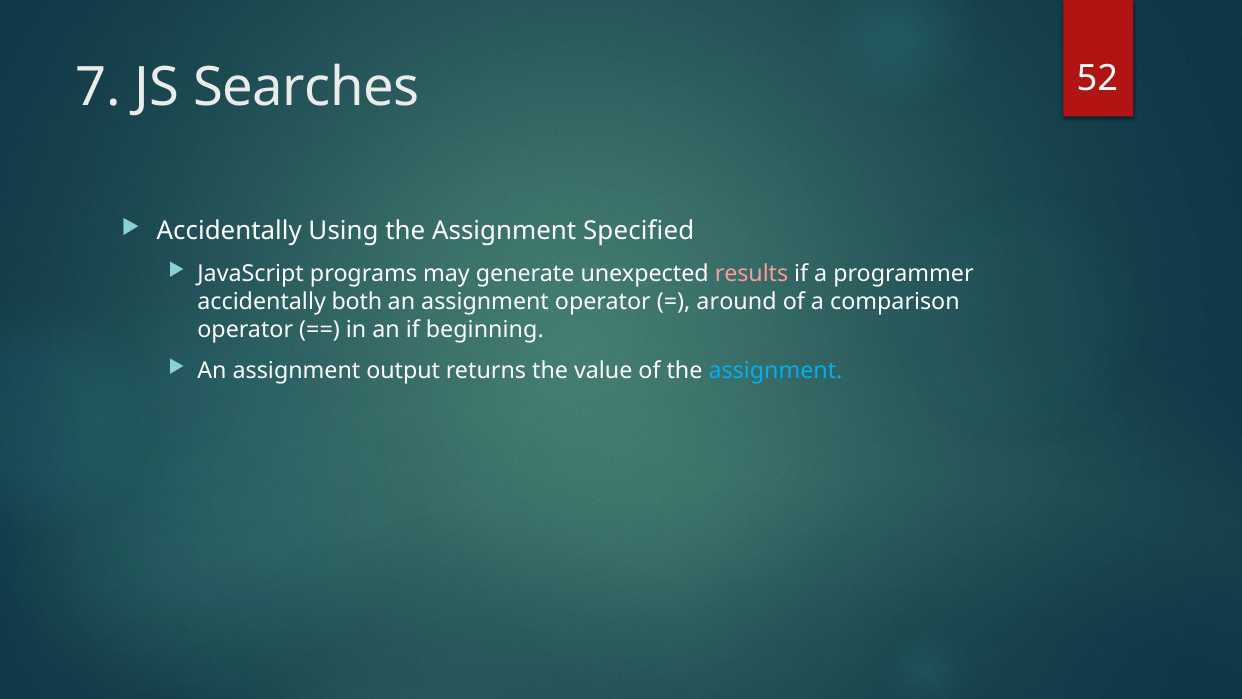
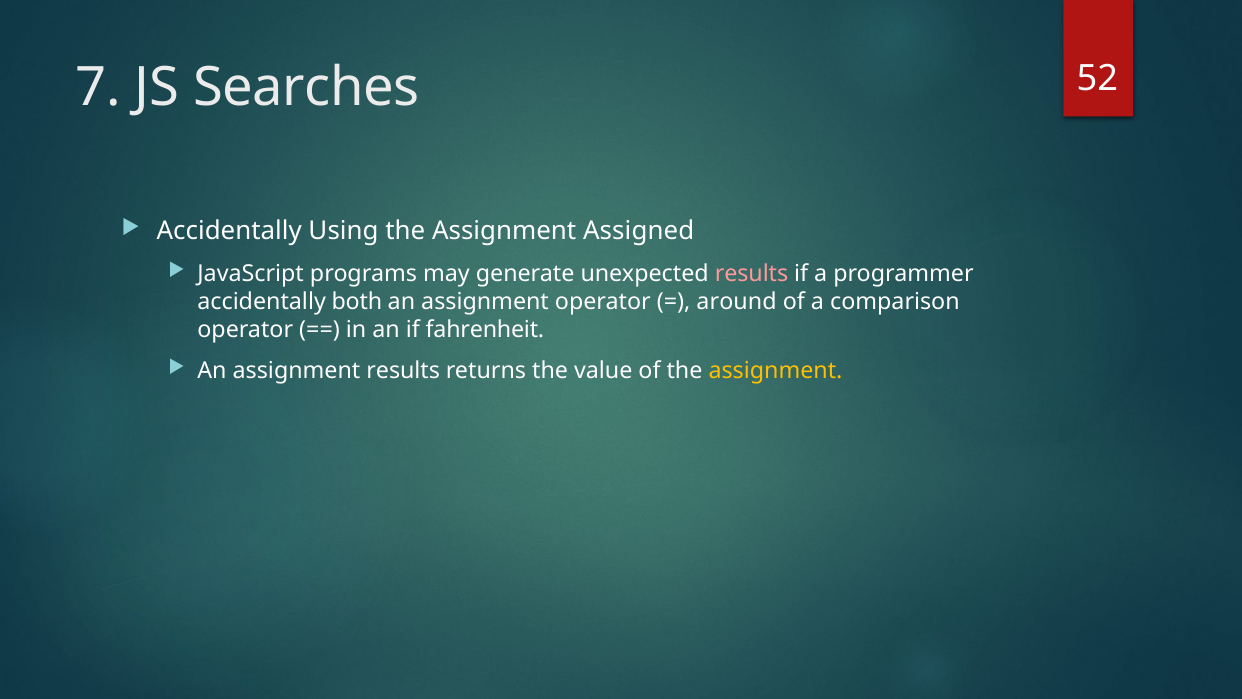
Specified: Specified -> Assigned (639, 231)
beginning: beginning -> fahrenheit (485, 329)
assignment output: output -> results (403, 370)
assignment colour: light blue -> yellow (775, 370)
